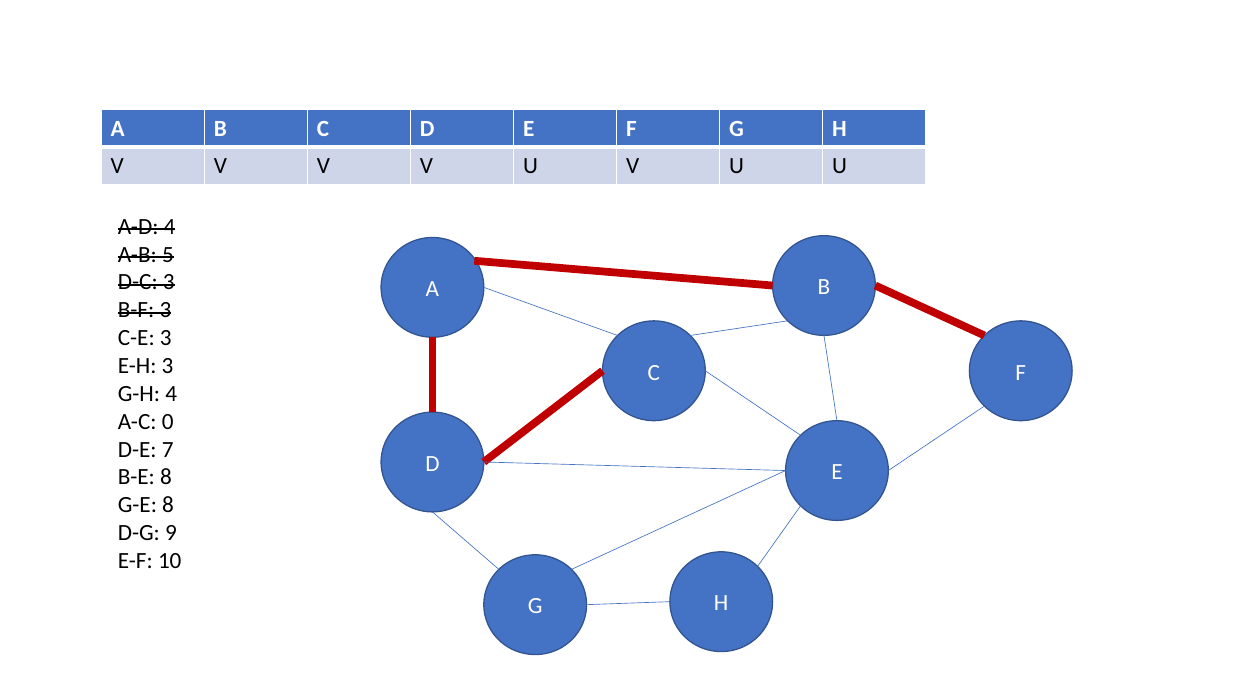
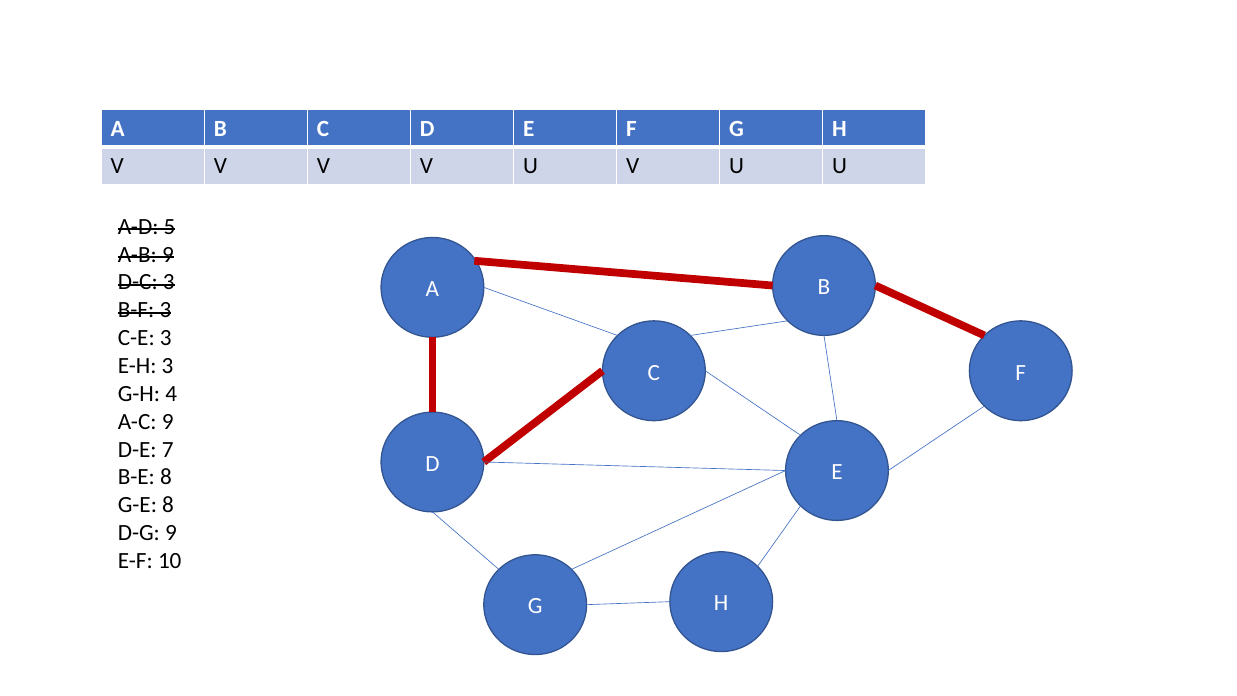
A-D 4: 4 -> 5 (170, 227)
A-B 5: 5 -> 9 (168, 254)
A-C 0: 0 -> 9 (168, 421)
